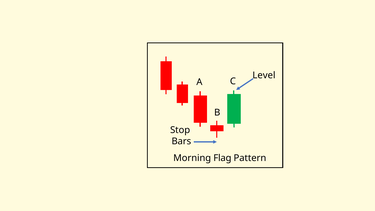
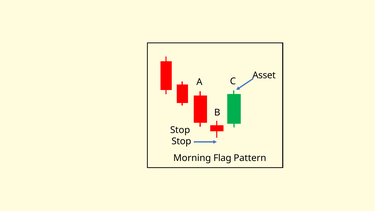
Level: Level -> Asset (264, 75)
Bars: Bars -> Stop (181, 141)
